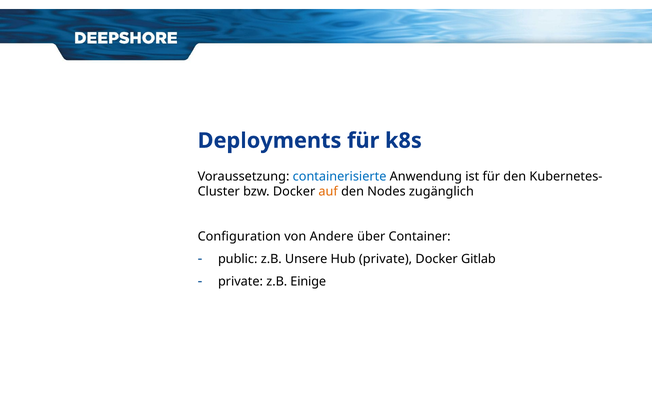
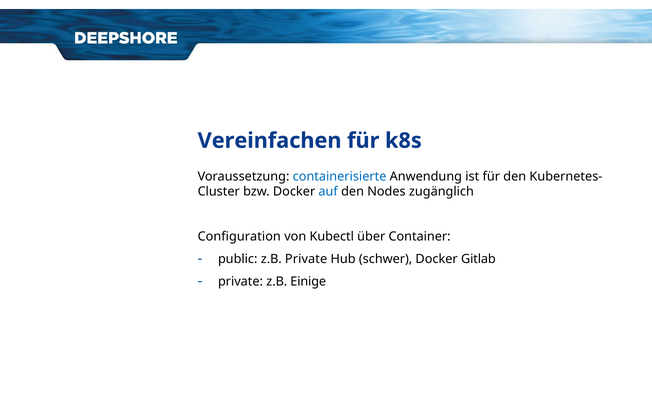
Deployments: Deployments -> Vereinfachen (270, 140)
auf colour: orange -> blue (328, 192)
Andere: Andere -> Kubectl (332, 236)
z.B Unsere: Unsere -> Private (306, 259)
Hub private: private -> schwer (386, 259)
